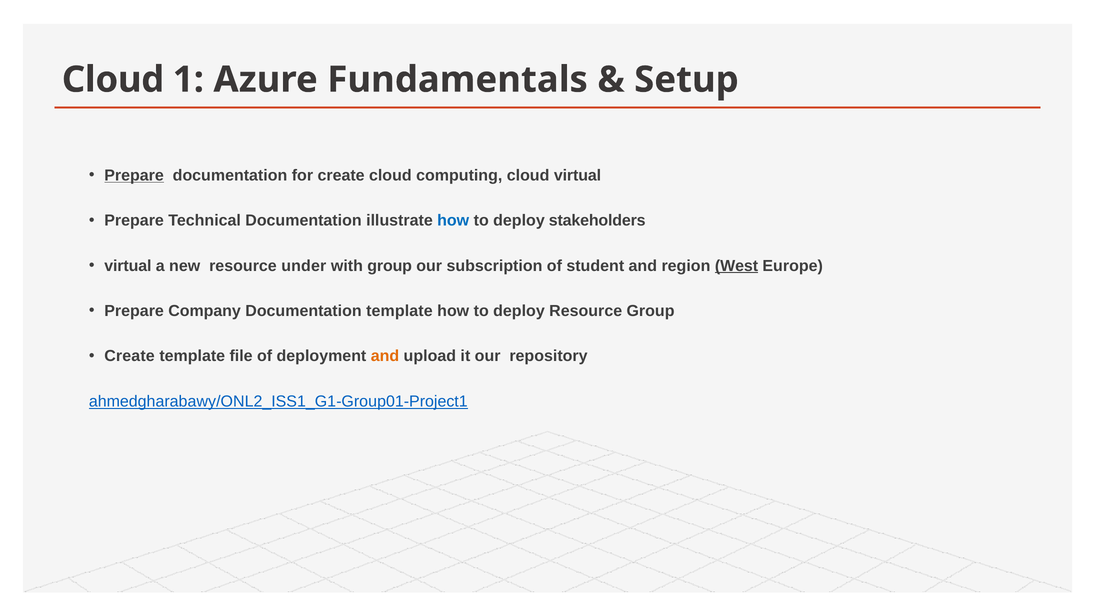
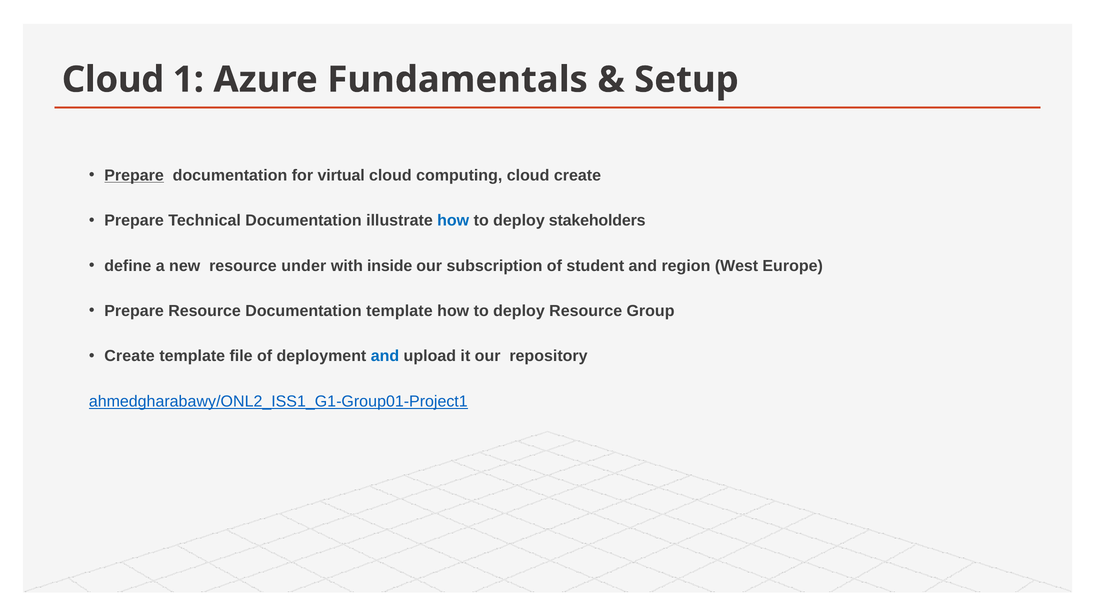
for create: create -> virtual (341, 175)
cloud virtual: virtual -> create (577, 175)
virtual: virtual -> define (128, 266)
with group: group -> inside (390, 266)
West underline: present -> none (737, 266)
Prepare Company: Company -> Resource (205, 311)
and colour: orange -> blue (385, 356)
